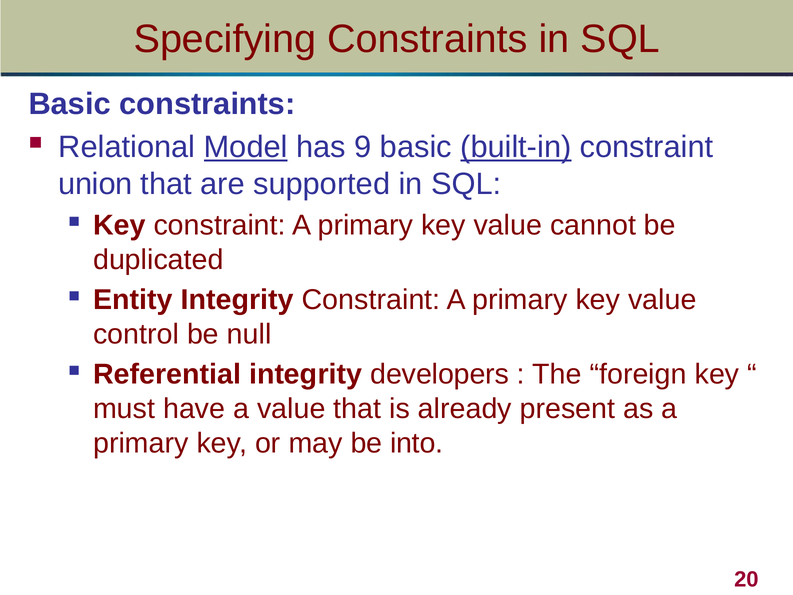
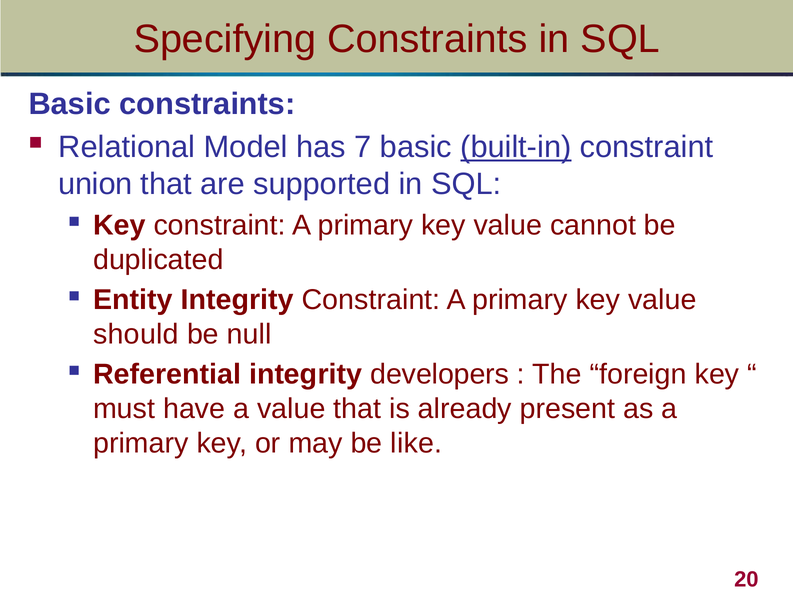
Model underline: present -> none (246, 147)
9: 9 -> 7 (363, 147)
control: control -> should (136, 334)
into: into -> like (416, 443)
